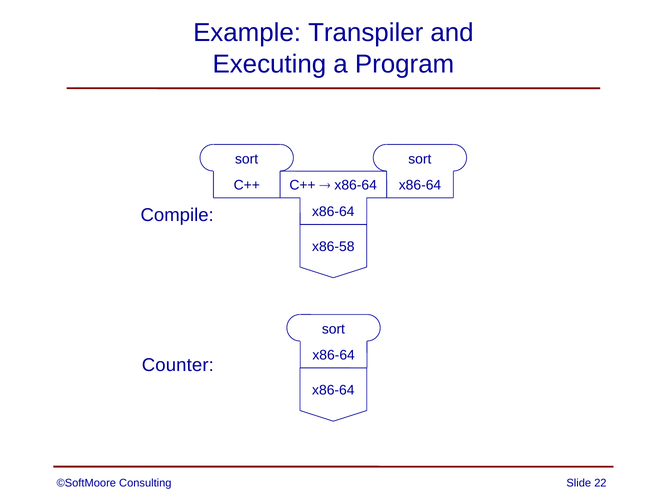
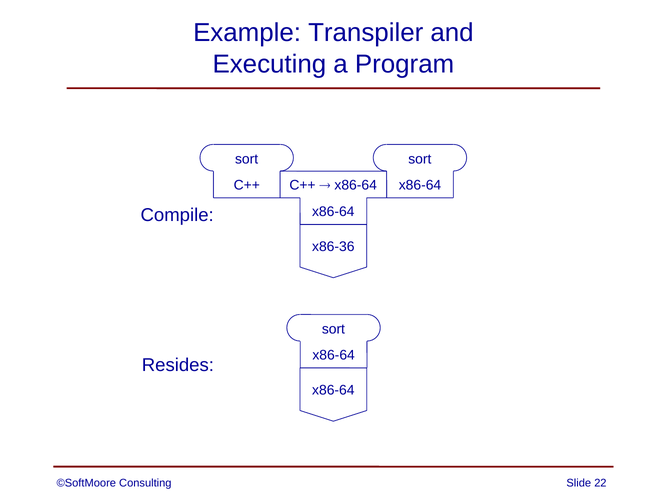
x86-58: x86-58 -> x86-36 (333, 247)
Counter: Counter -> Resides (178, 365)
